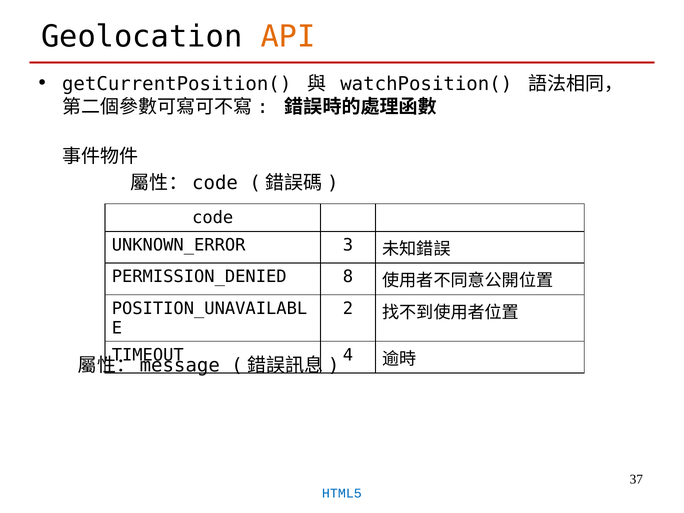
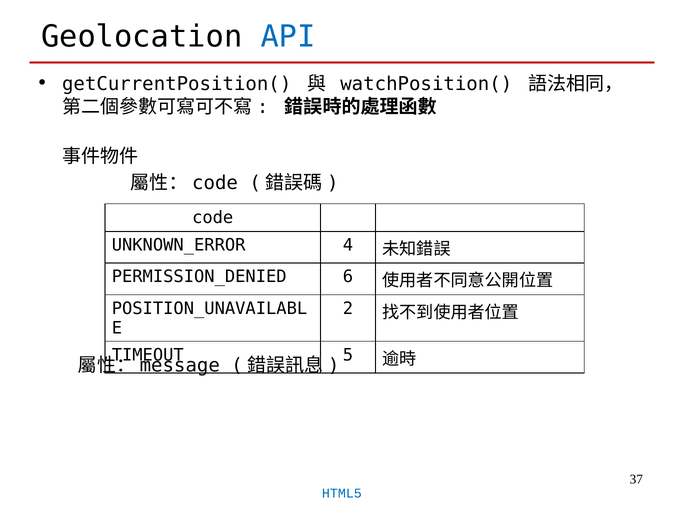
API colour: orange -> blue (288, 37)
3: 3 -> 4 (348, 245)
8: 8 -> 6 (348, 277)
4: 4 -> 5 (348, 355)
